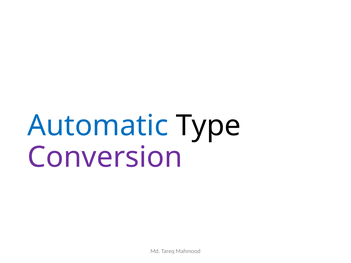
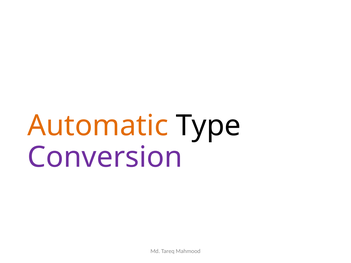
Automatic colour: blue -> orange (98, 126)
